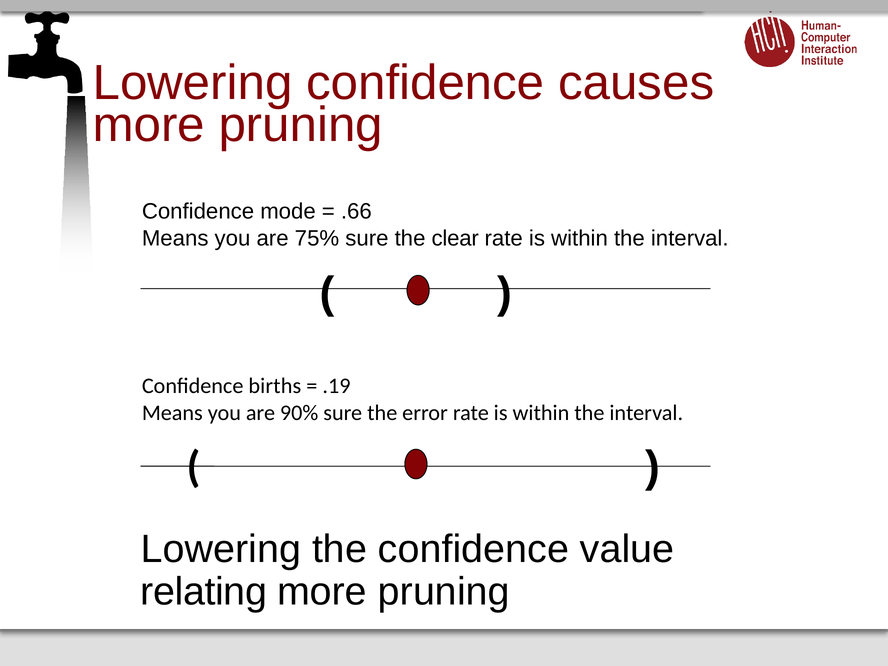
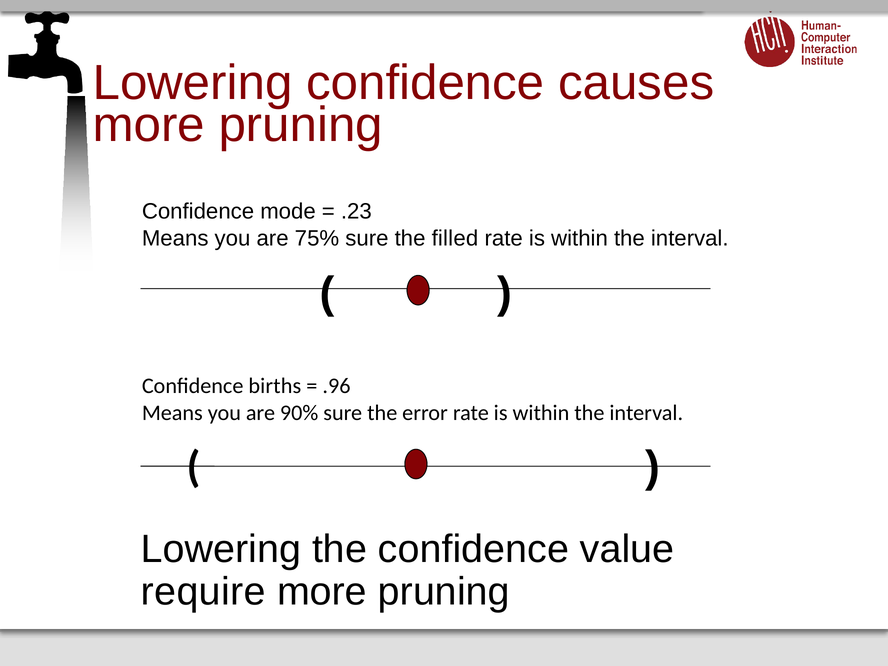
.66: .66 -> .23 (356, 212)
clear: clear -> filled (455, 238)
.19: .19 -> .96 (337, 386)
relating: relating -> require (203, 592)
